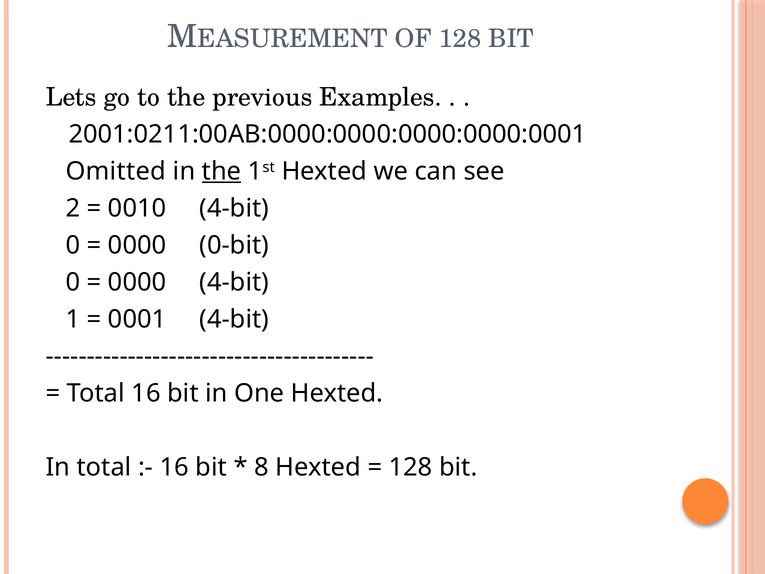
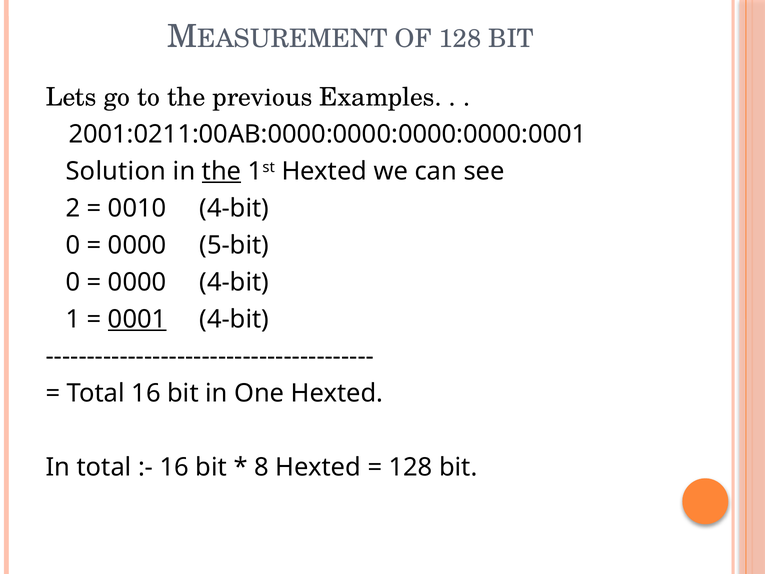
Omitted: Omitted -> Solution (116, 171)
0-bit: 0-bit -> 5-bit (234, 245)
0001 underline: none -> present (137, 319)
